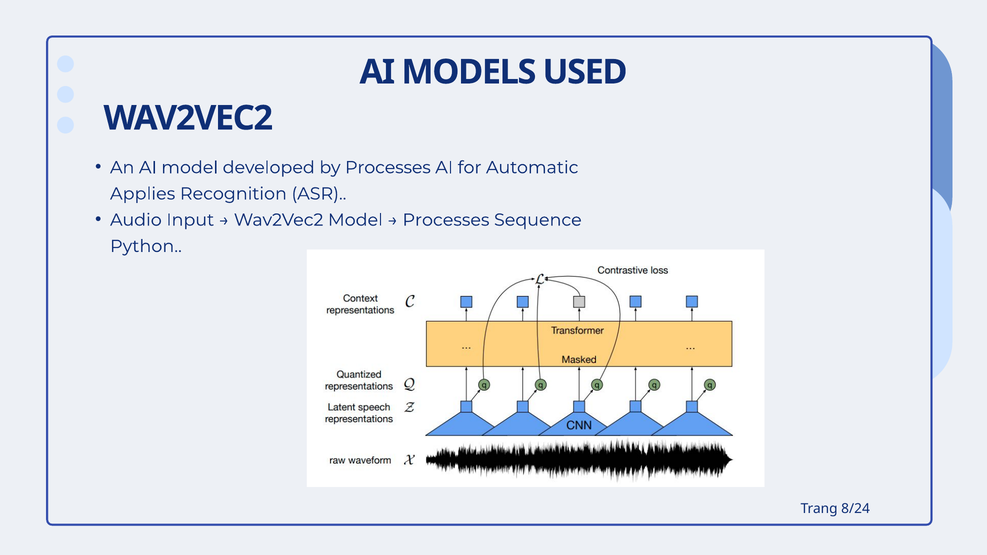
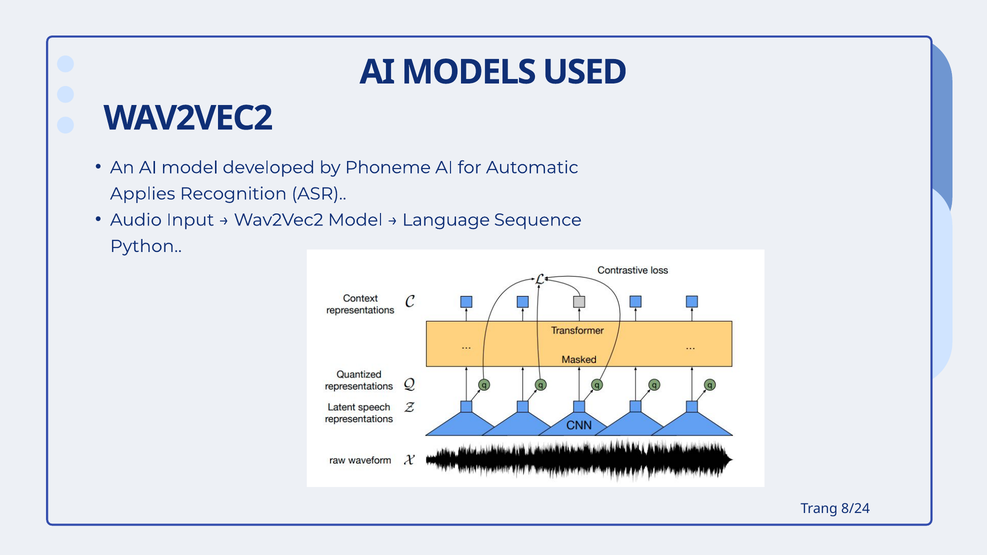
by Processes: Processes -> Phoneme (388, 168)
Processes: Processes -> Language (446, 220)
